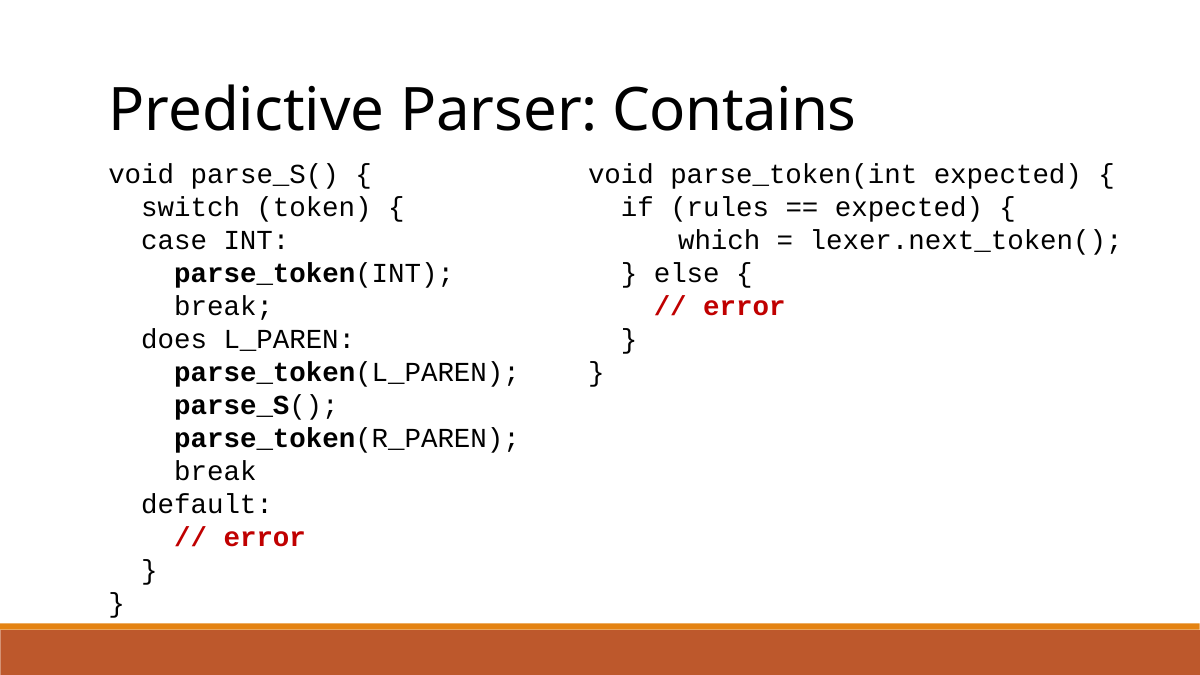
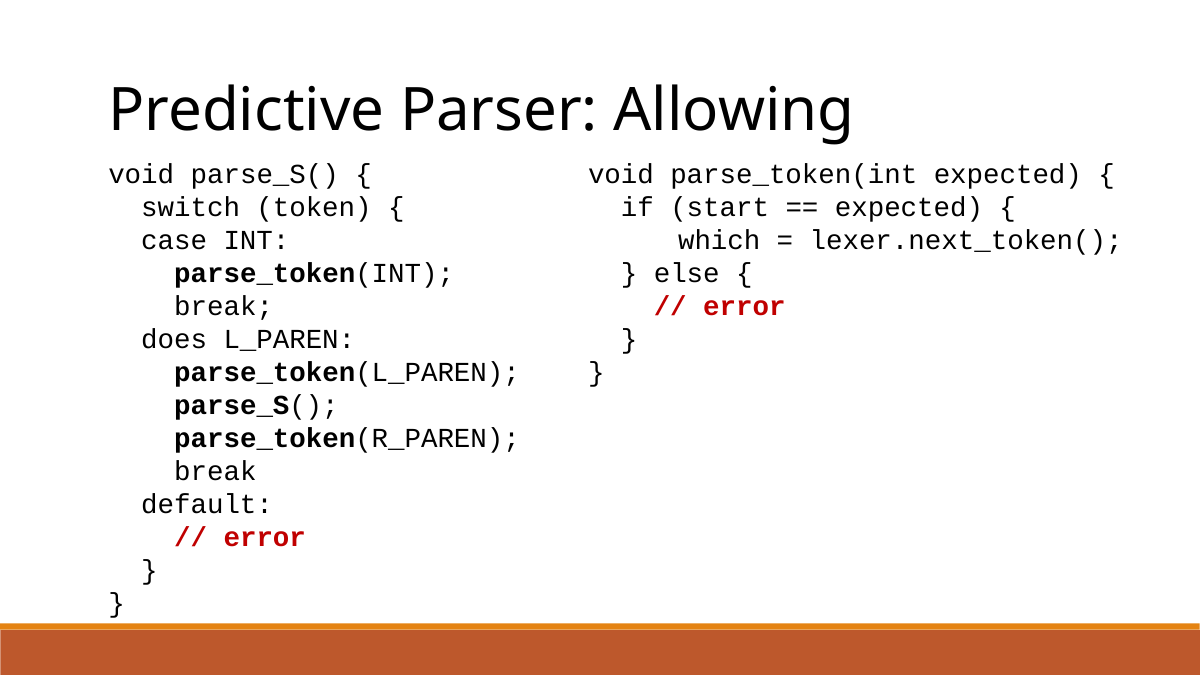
Contains: Contains -> Allowing (734, 110)
rules: rules -> start (720, 207)
